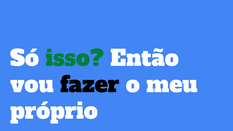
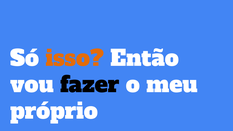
isso colour: green -> orange (75, 59)
